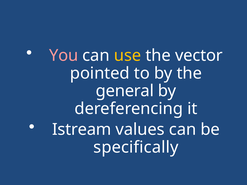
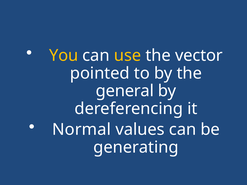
You colour: pink -> yellow (64, 55)
Istream: Istream -> Normal (82, 130)
specifically: specifically -> generating (136, 147)
